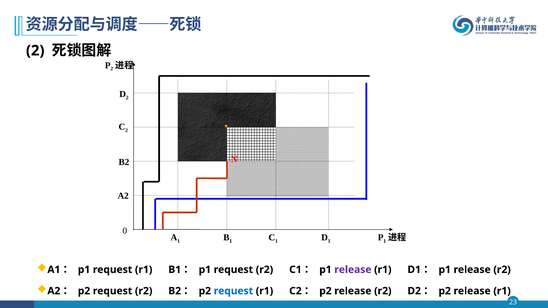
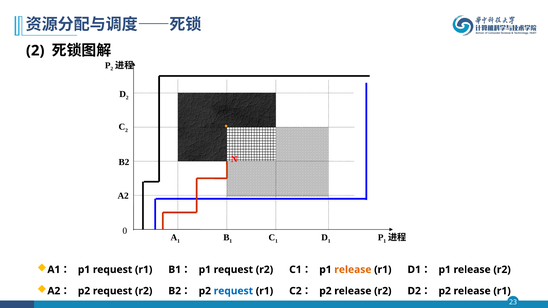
release colour: purple -> orange (353, 270)
